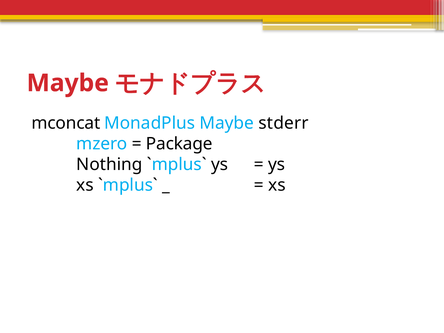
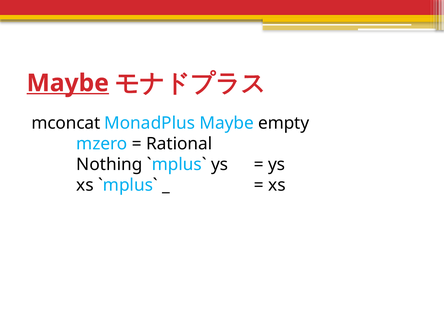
Maybe underline: none -> present (68, 83)
stderr: stderr -> empty (284, 123)
Package: Package -> Rational (179, 144)
